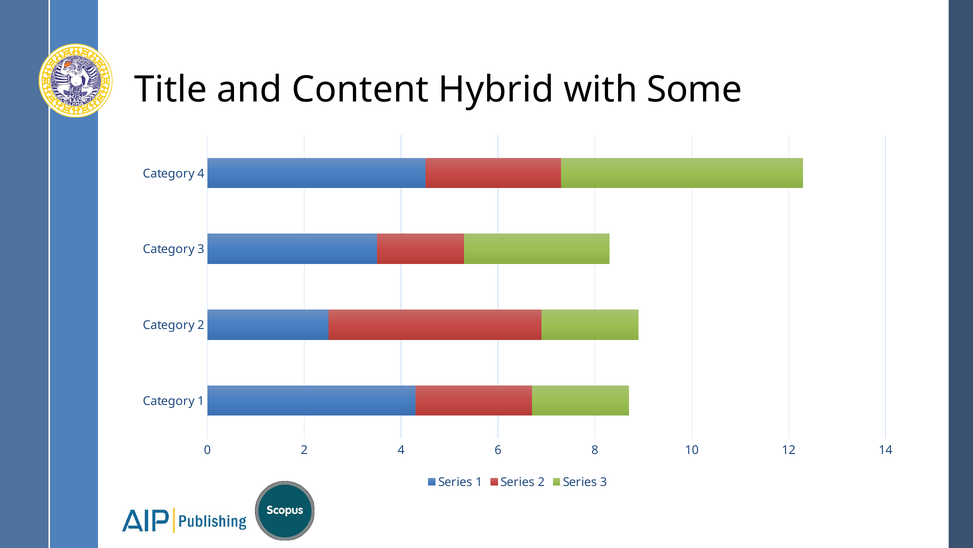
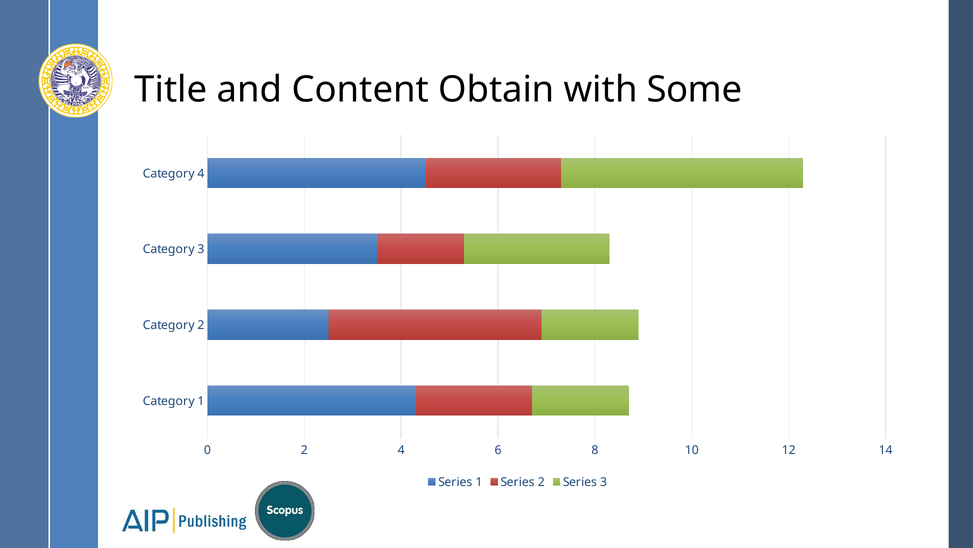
Hybrid: Hybrid -> Obtain (496, 90)
